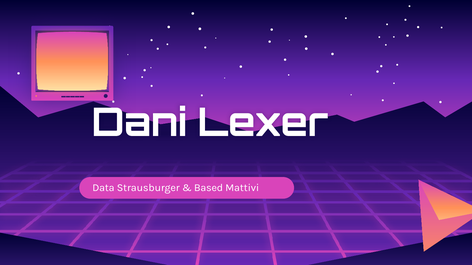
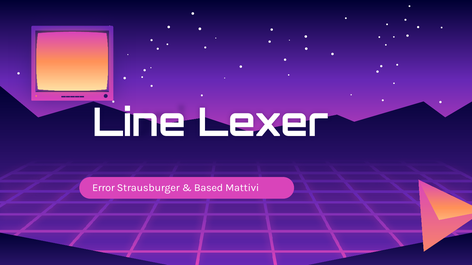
Dani: Dani -> Line (139, 123)
Data: Data -> Error (103, 188)
